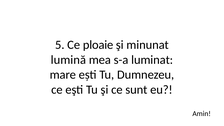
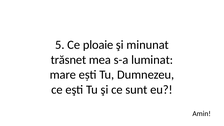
lumină: lumină -> trăsnet (68, 60)
